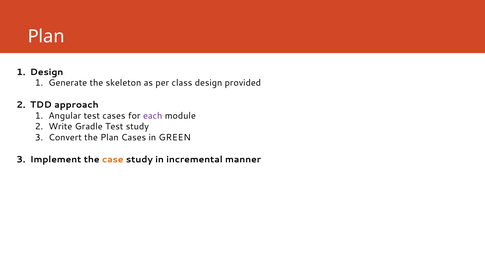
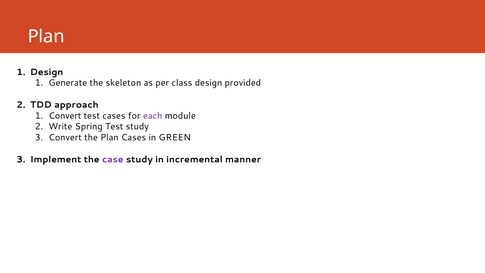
Angular: Angular -> Convert (65, 116)
Gradle: Gradle -> Spring (89, 127)
case colour: orange -> purple (113, 159)
